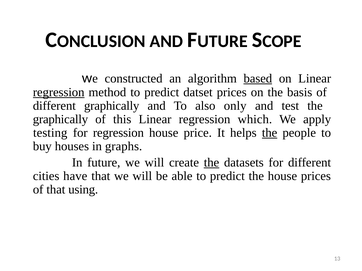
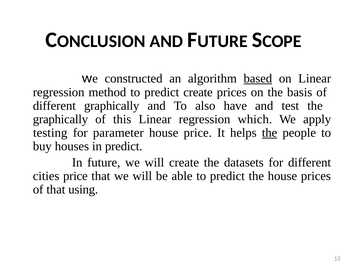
regression underline: present -> none (59, 92)
predict datset: datset -> create (198, 92)
only: only -> have (235, 106)
for regression: regression -> parameter (118, 133)
in graphs: graphs -> predict (124, 147)
the underline: present -> none (212, 163)
cities have: have -> price (75, 176)
